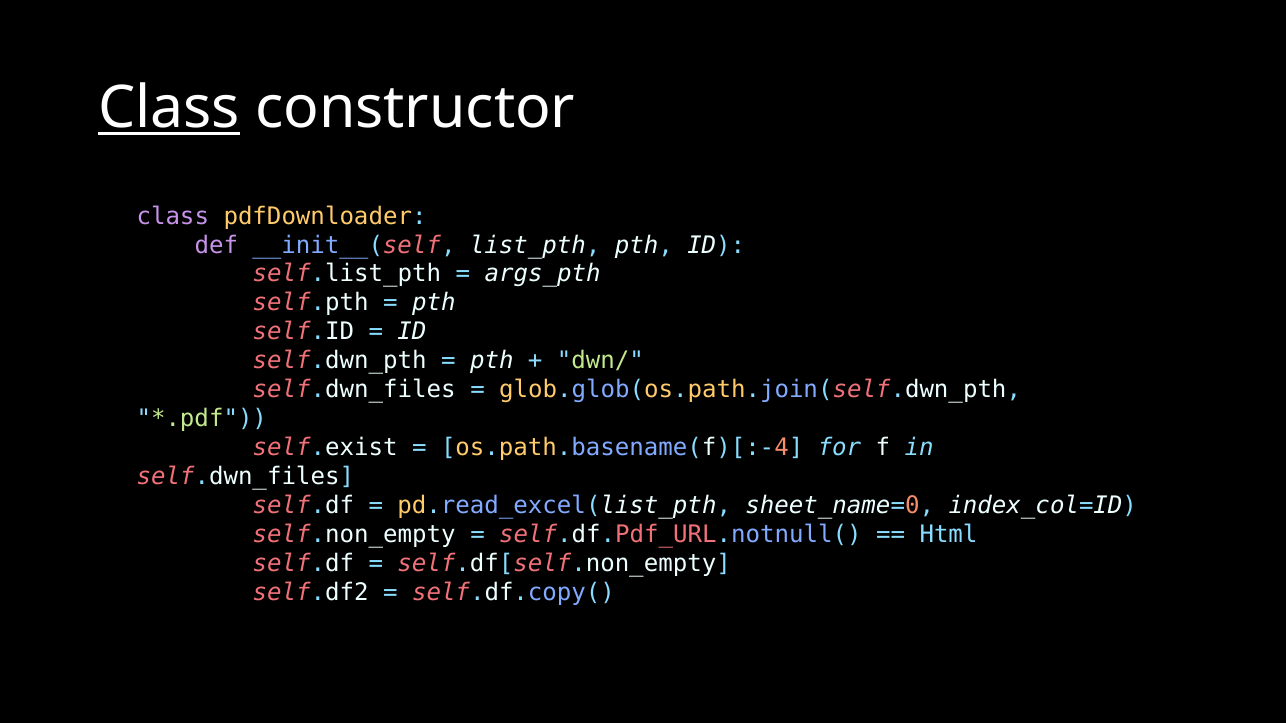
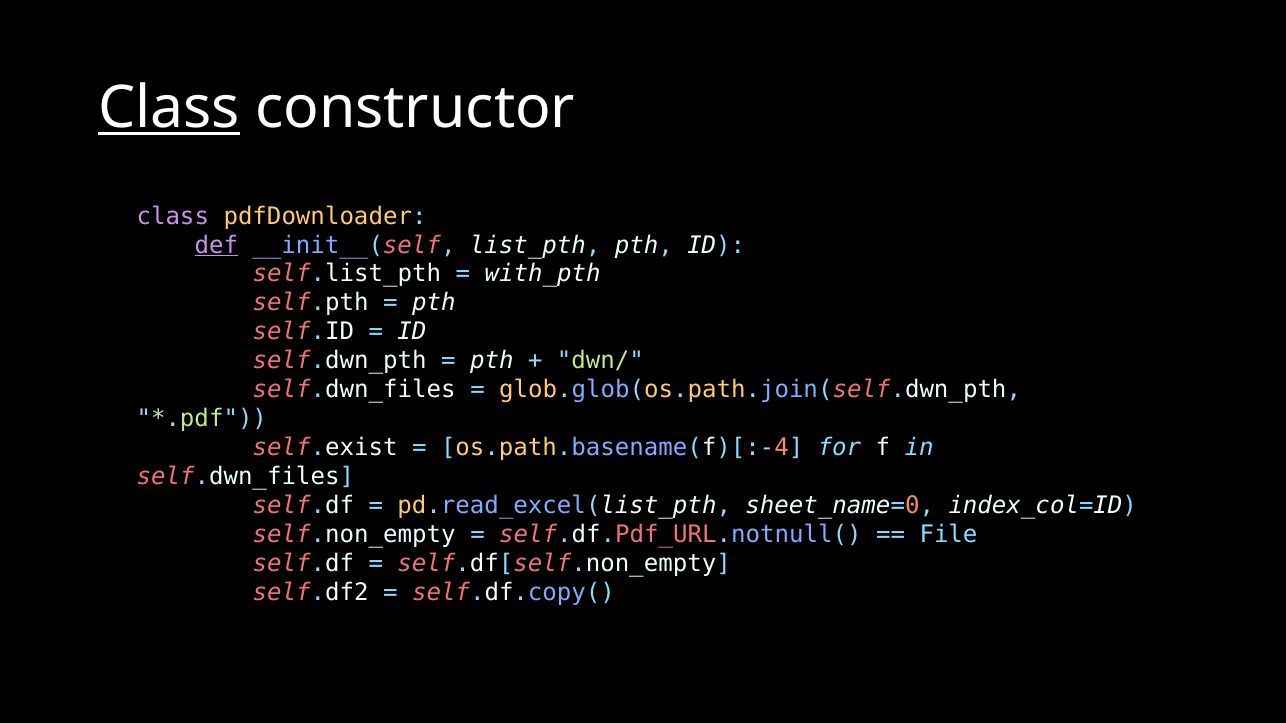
def underline: none -> present (216, 245)
args_pth: args_pth -> with_pth (543, 274)
Html: Html -> File (949, 535)
